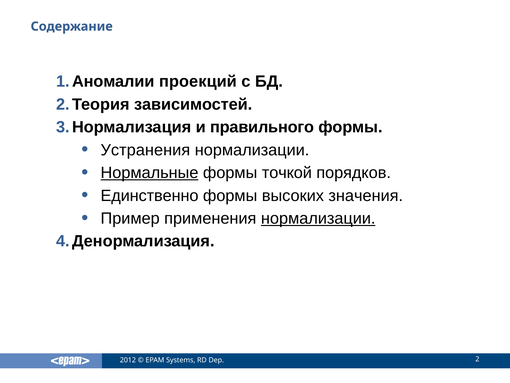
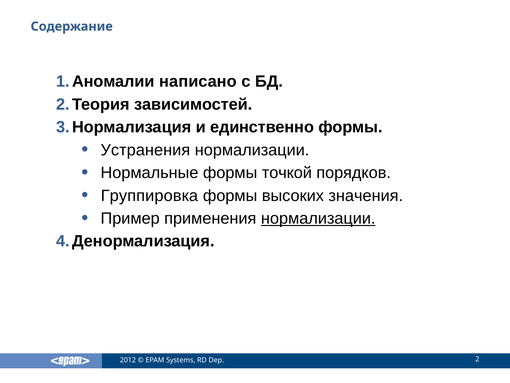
проекций: проекций -> написано (198, 81)
правильного: правильного -> единственно (262, 127)
Нормальные underline: present -> none (149, 173)
Единственно: Единственно -> Группировка (149, 195)
